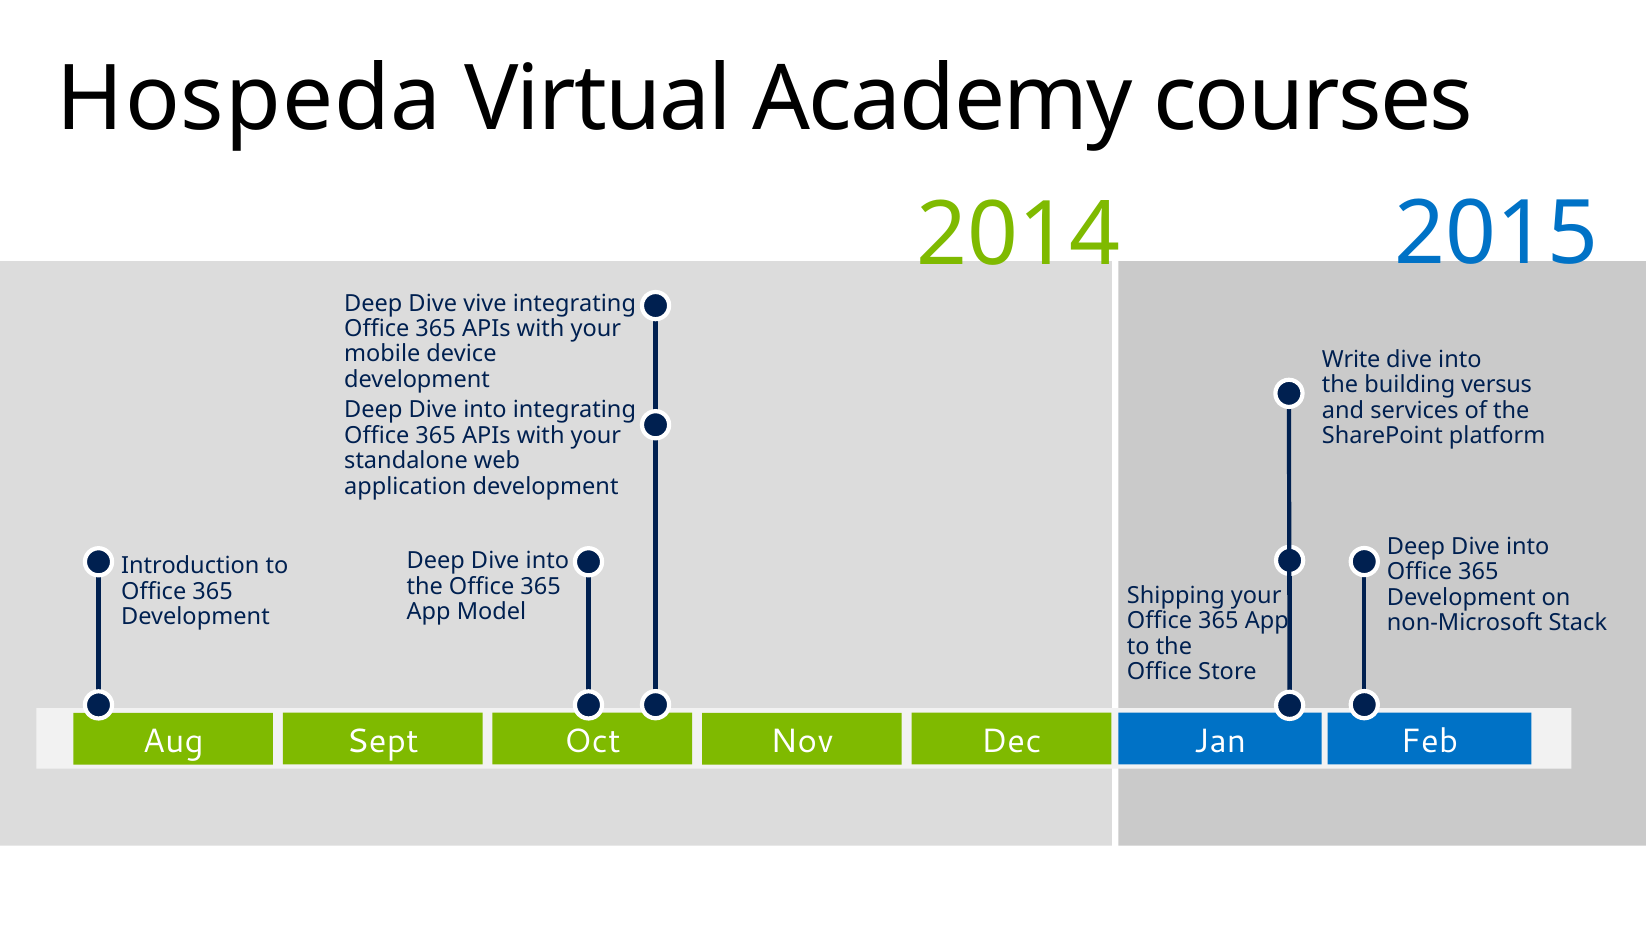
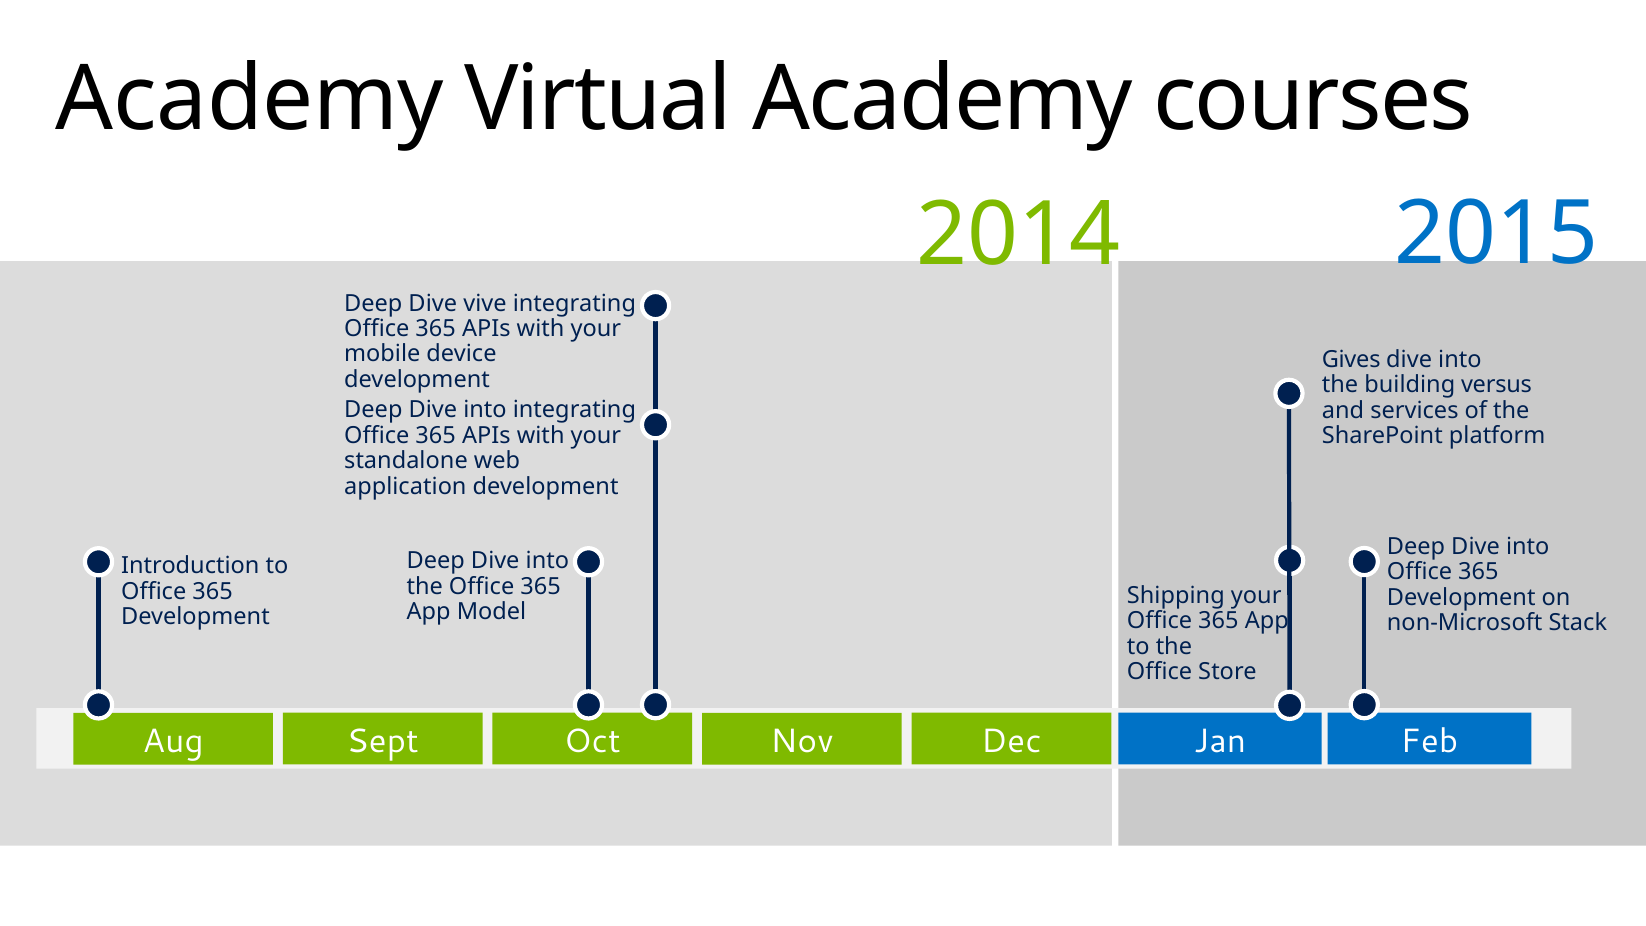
Hospeda: Hospeda -> Academy (250, 100)
Write: Write -> Gives (1351, 359)
